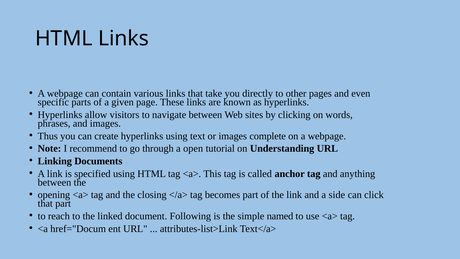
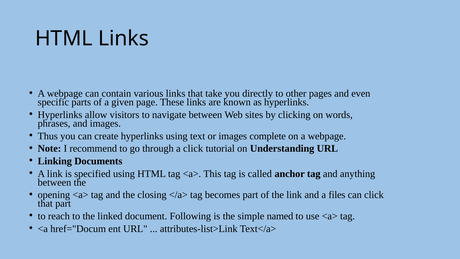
a open: open -> click (193, 148)
side: side -> files (337, 195)
